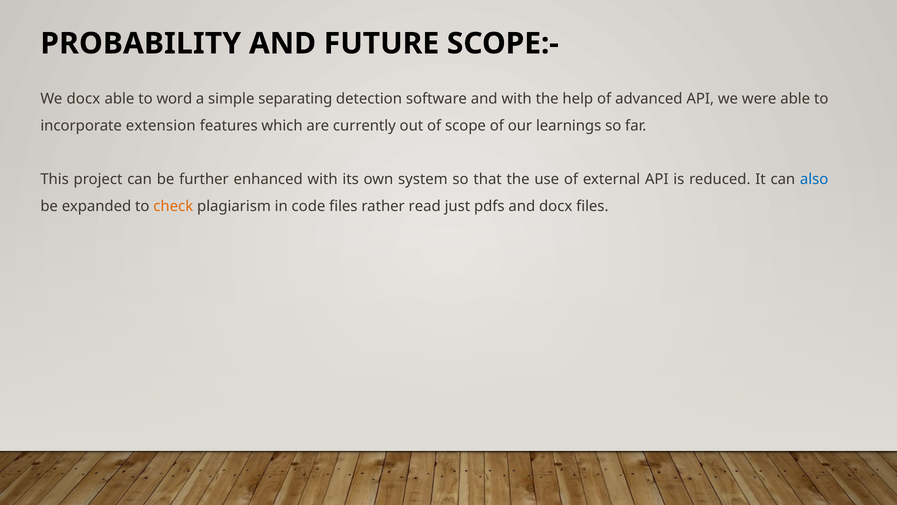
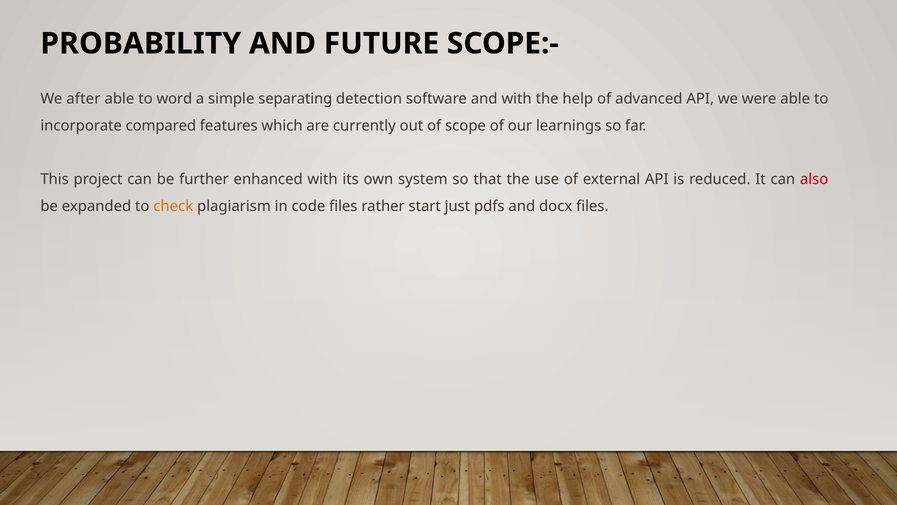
We docx: docx -> after (83, 99)
extension: extension -> compared (161, 126)
also colour: blue -> red (814, 179)
read: read -> start (425, 206)
